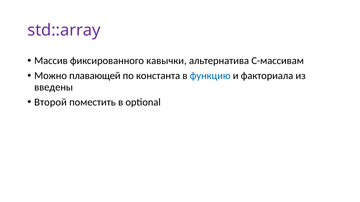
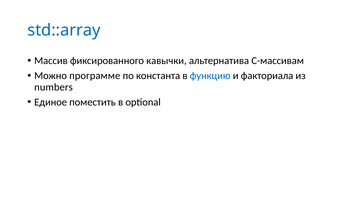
std::array colour: purple -> blue (64, 30)
плавающей: плавающей -> программе (95, 76)
введены: введены -> numbers (53, 87)
Второй: Второй -> Единое (51, 102)
